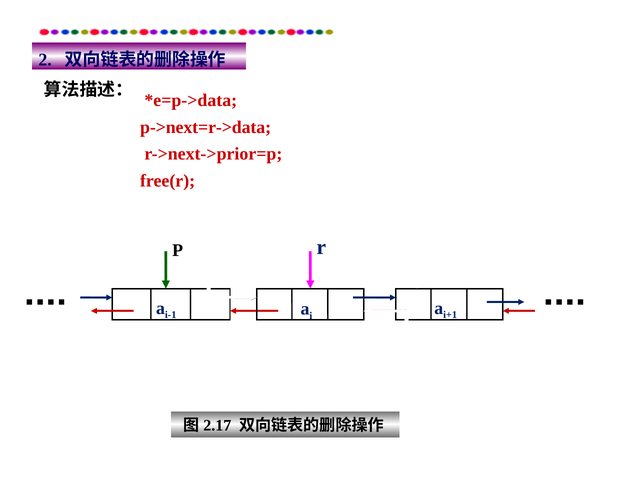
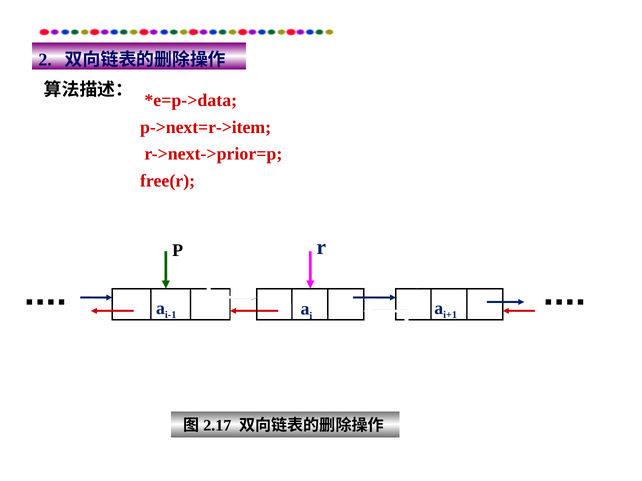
p->next=r->data: p->next=r->data -> p->next=r->item (206, 127)
